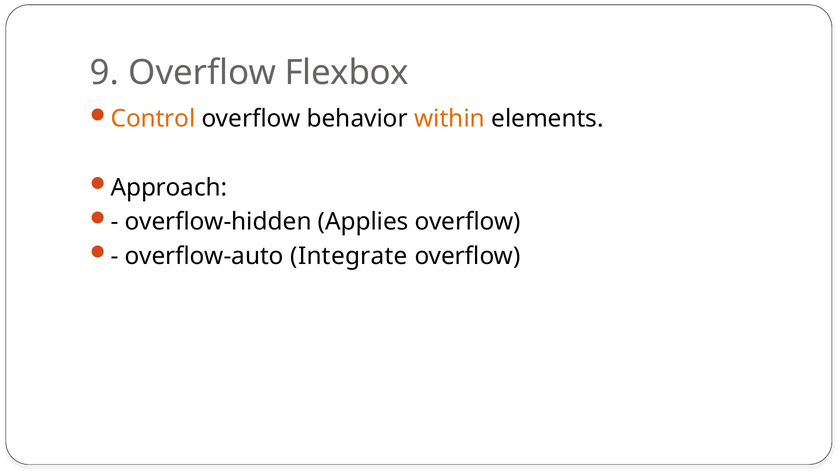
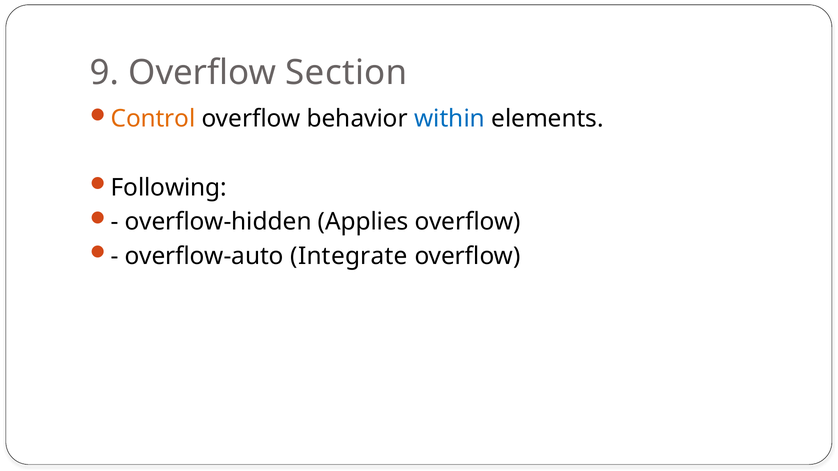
Flexbox: Flexbox -> Section (346, 73)
within colour: orange -> blue (450, 119)
Approach: Approach -> Following (169, 188)
